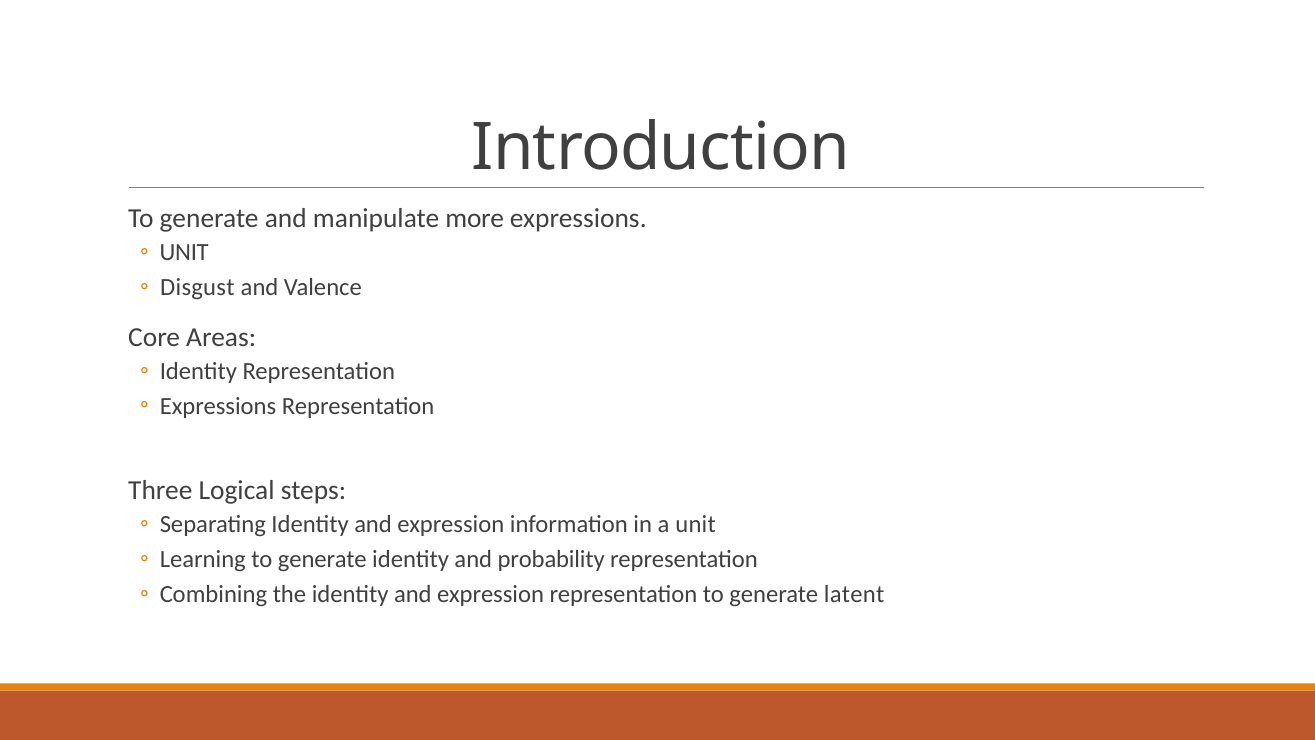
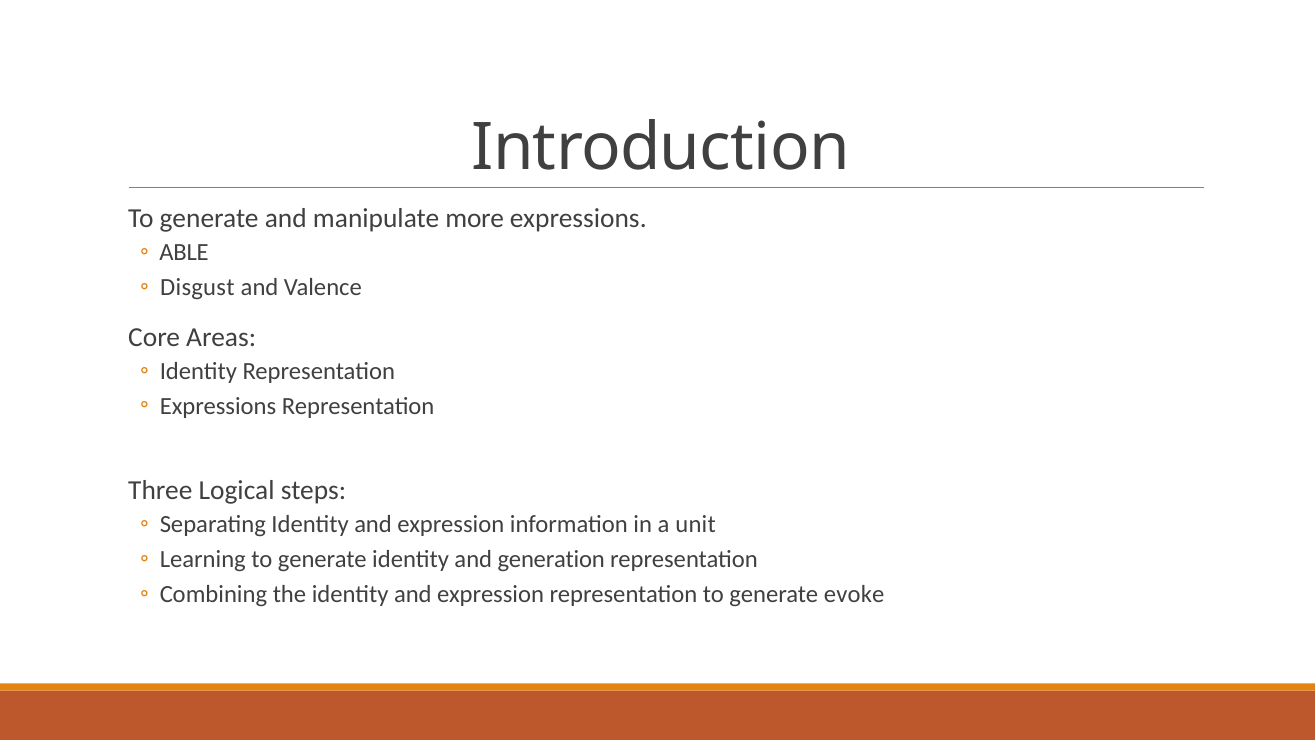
UNIT: UNIT -> ABLE (184, 252)
probability: probability -> generation (551, 559)
latent: latent -> evoke (854, 594)
